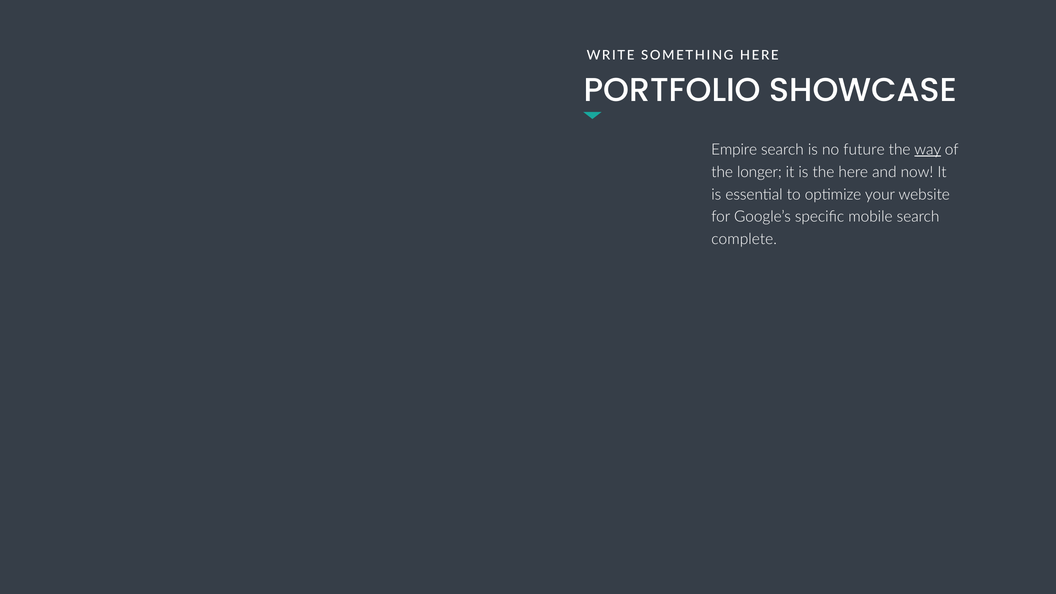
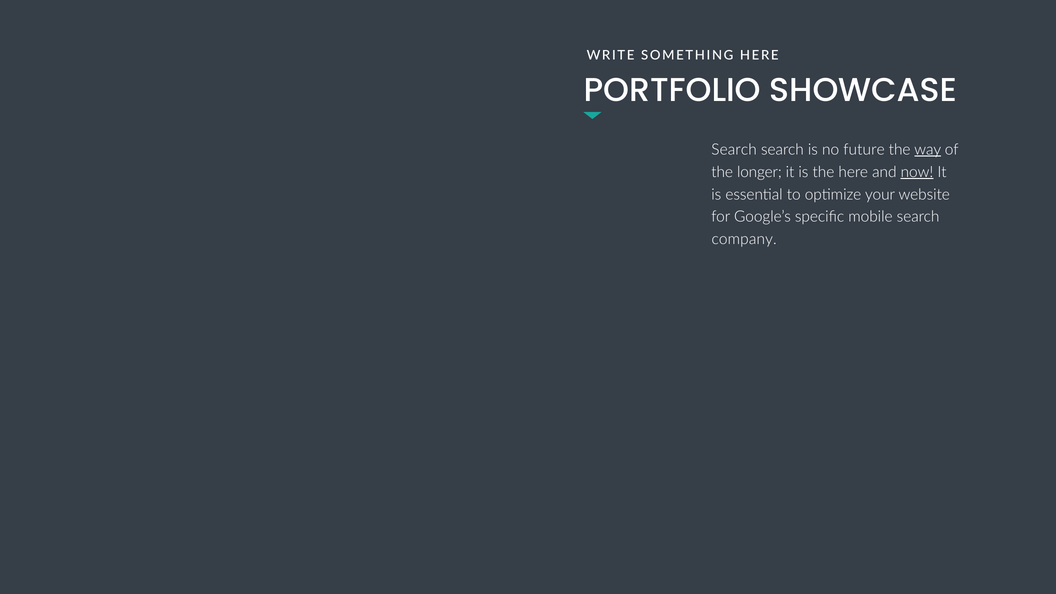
Empire: Empire -> Search (734, 150)
now underline: none -> present (917, 172)
complete: complete -> company (744, 239)
